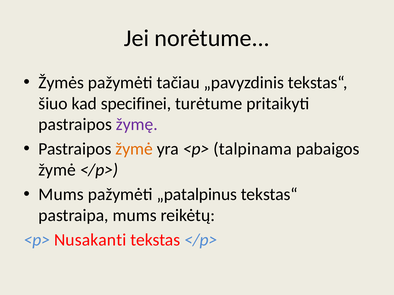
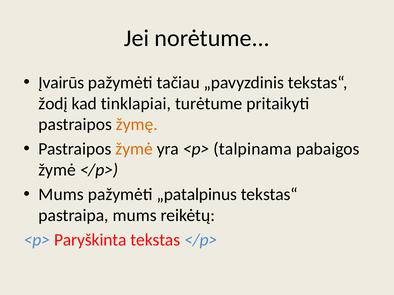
Žymės: Žymės -> Įvairūs (61, 83)
šiuo: šiuo -> žodį (53, 104)
specifinei: specifinei -> tinklapiai (136, 104)
žymę colour: purple -> orange (137, 125)
Nusakanti: Nusakanti -> Paryškinta (90, 240)
